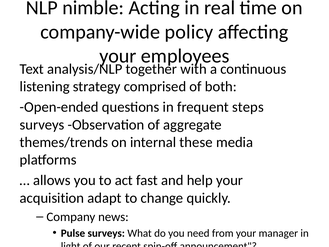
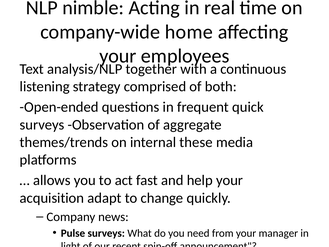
policy: policy -> home (189, 32)
frequent steps: steps -> quick (248, 107)
